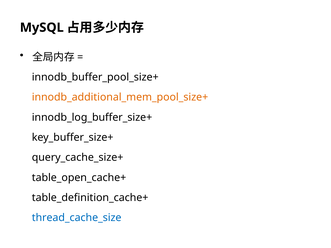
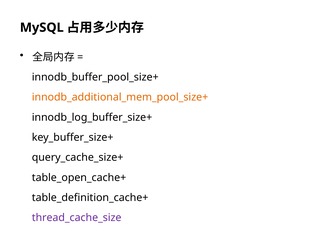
thread_cache_size colour: blue -> purple (77, 218)
